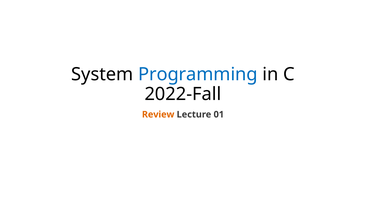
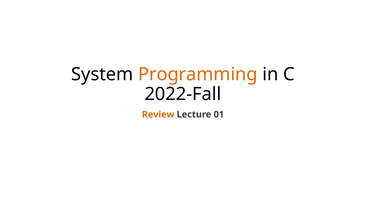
Programming colour: blue -> orange (198, 74)
